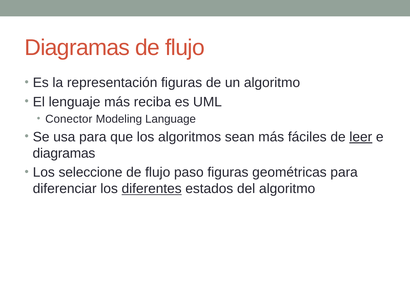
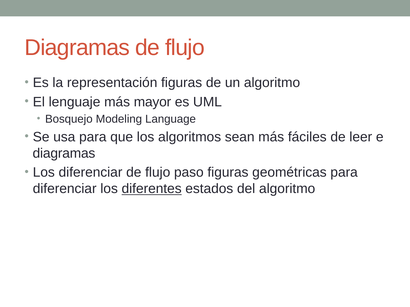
reciba: reciba -> mayor (152, 102)
Conector: Conector -> Bosquejo (69, 119)
leer underline: present -> none (361, 137)
Los seleccione: seleccione -> diferenciar (91, 173)
